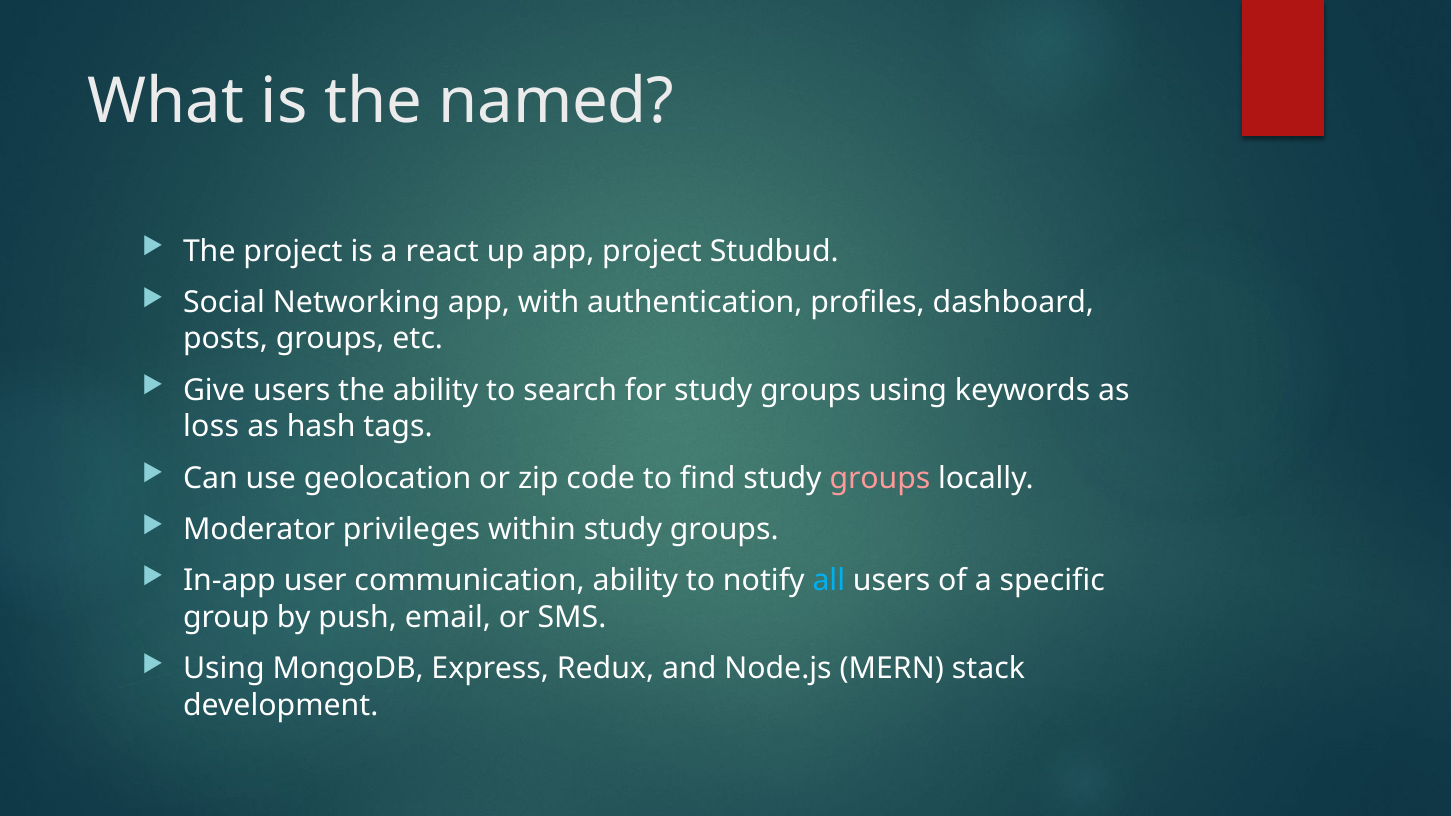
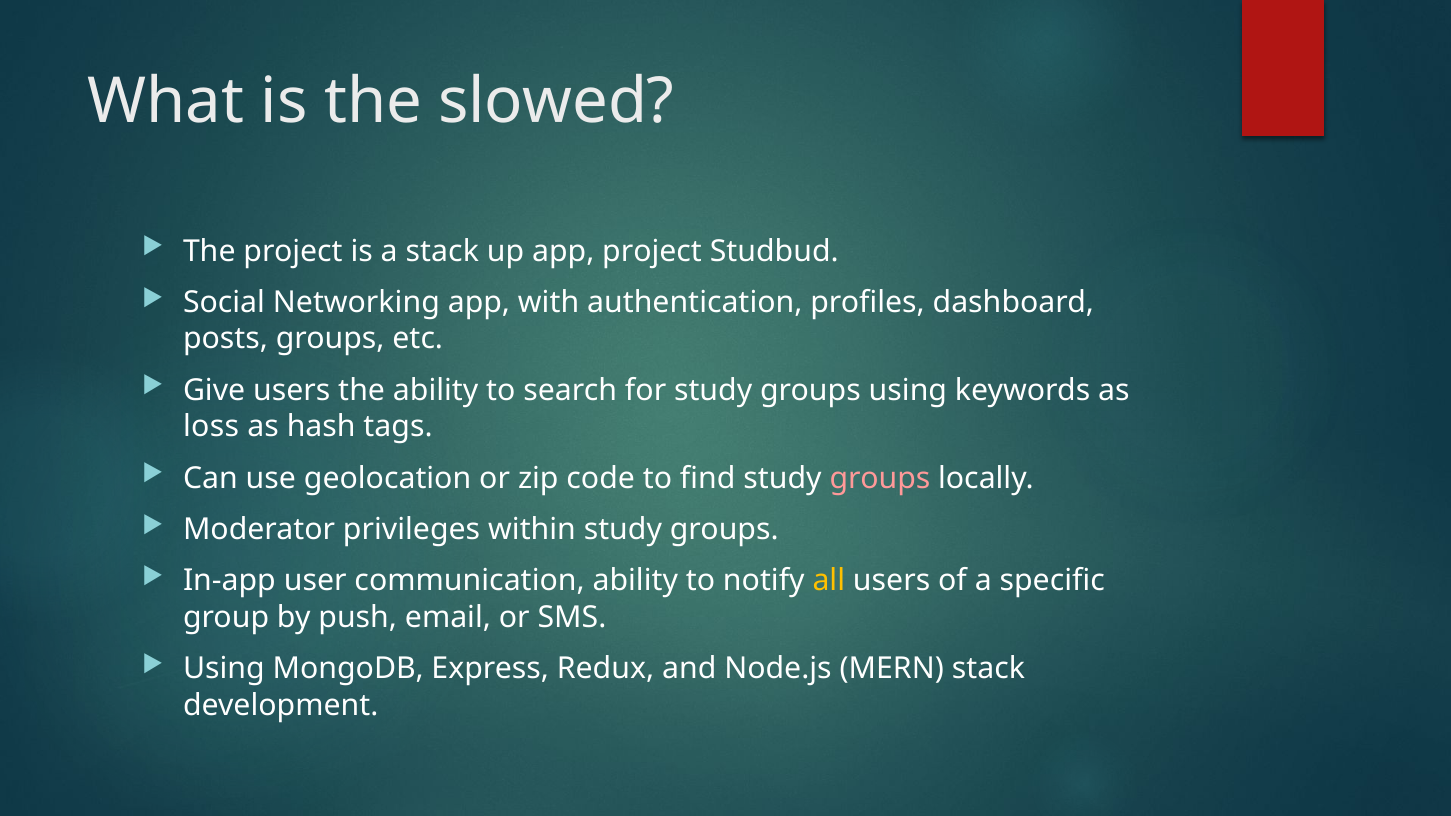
named: named -> slowed (557, 102)
a react: react -> stack (442, 251)
all colour: light blue -> yellow (829, 581)
